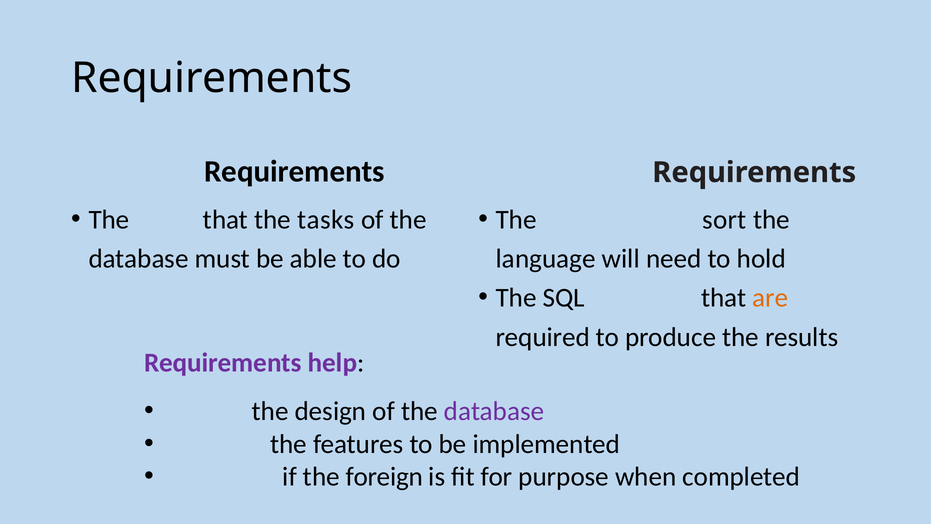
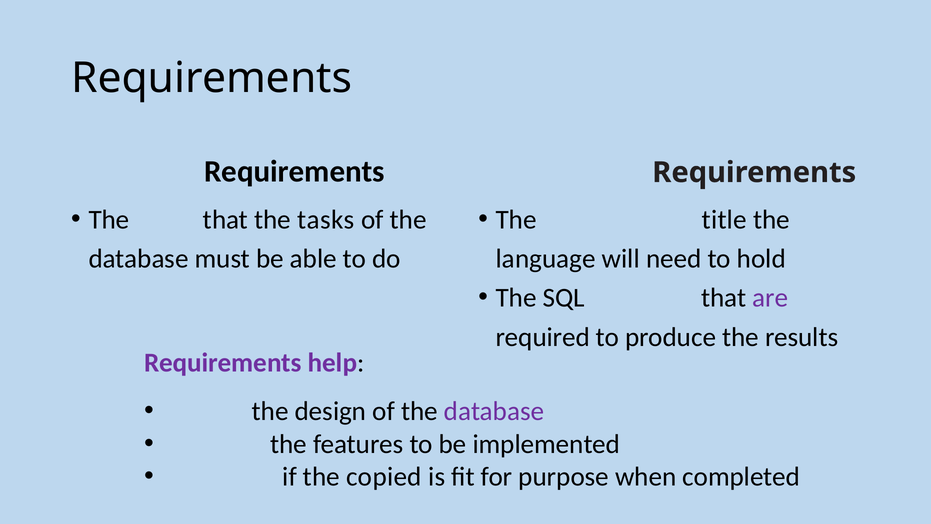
sort: sort -> title (724, 220)
are colour: orange -> purple (770, 298)
foreign: foreign -> copied (384, 476)
